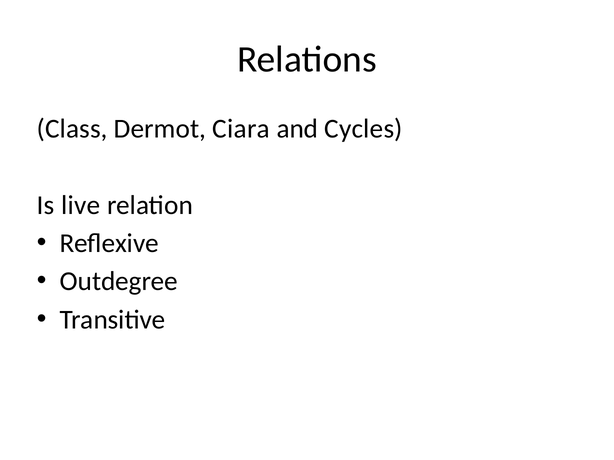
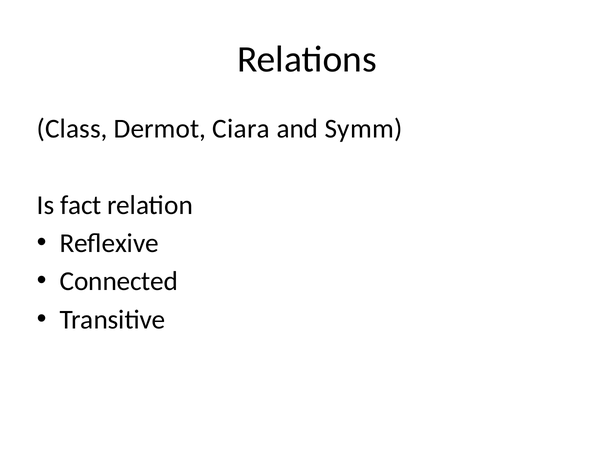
Cycles: Cycles -> Symm (363, 129)
live: live -> fact (81, 205)
Outdegree: Outdegree -> Connected (119, 282)
